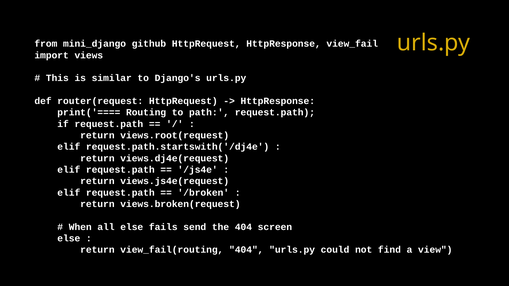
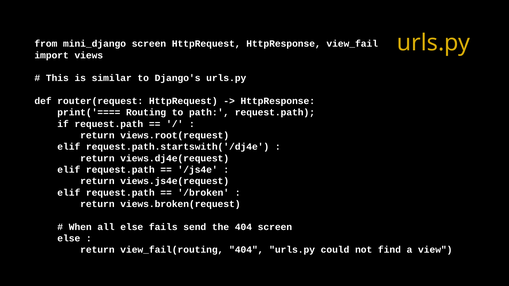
mini_django github: github -> screen (149, 44)
